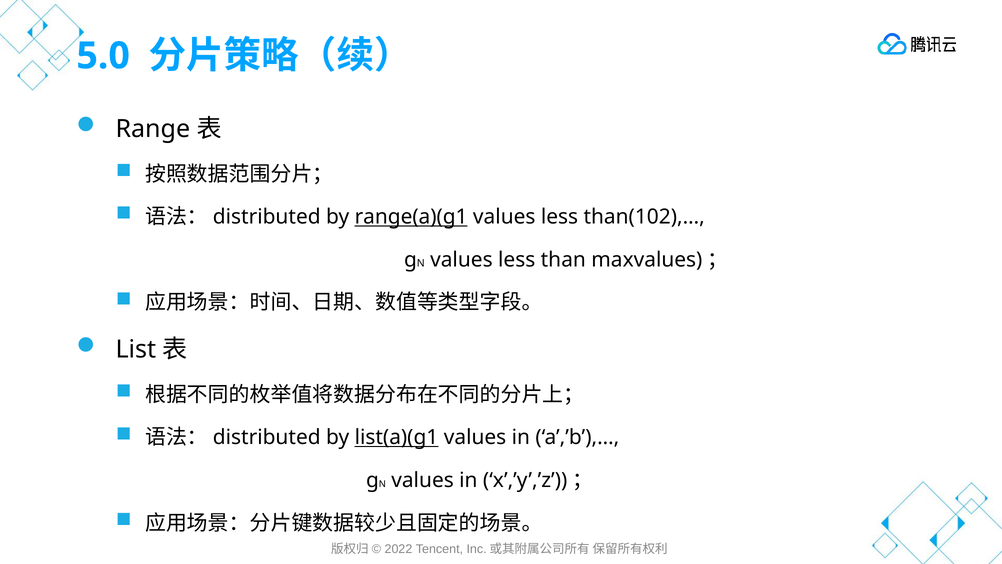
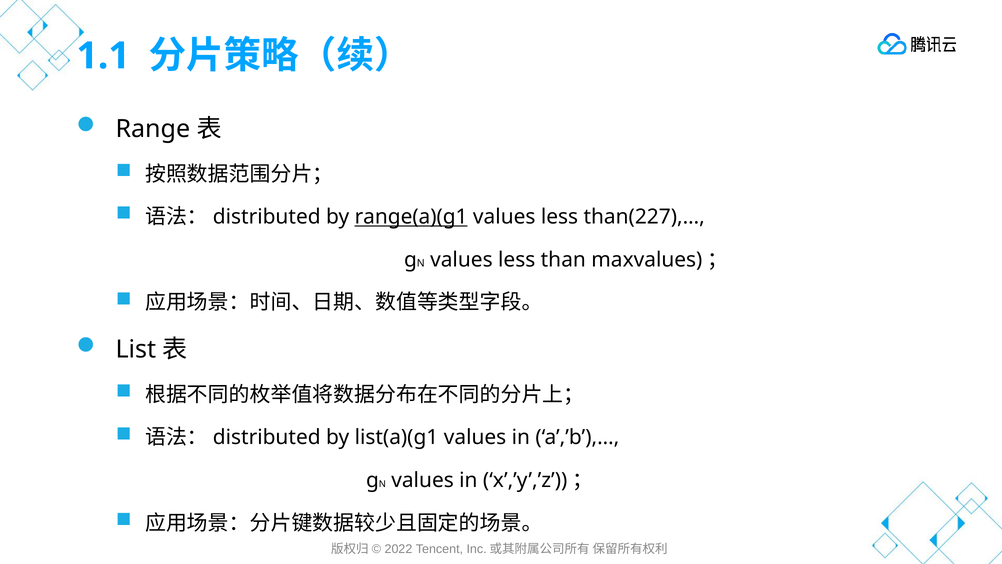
5.0: 5.0 -> 1.1 (103, 56)
than(102),…: than(102),… -> than(227),… (644, 217)
list(a)(g1 underline: present -> none (396, 437)
